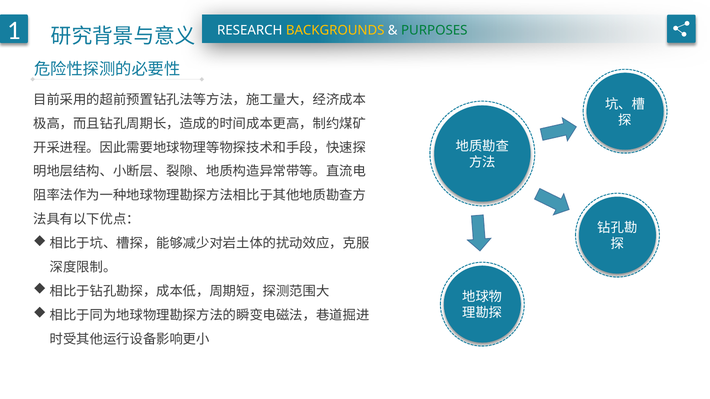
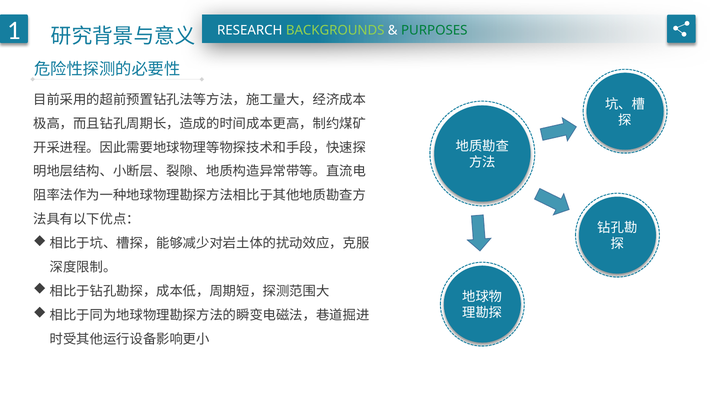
BACKGROUNDS colour: yellow -> light green (335, 30)
